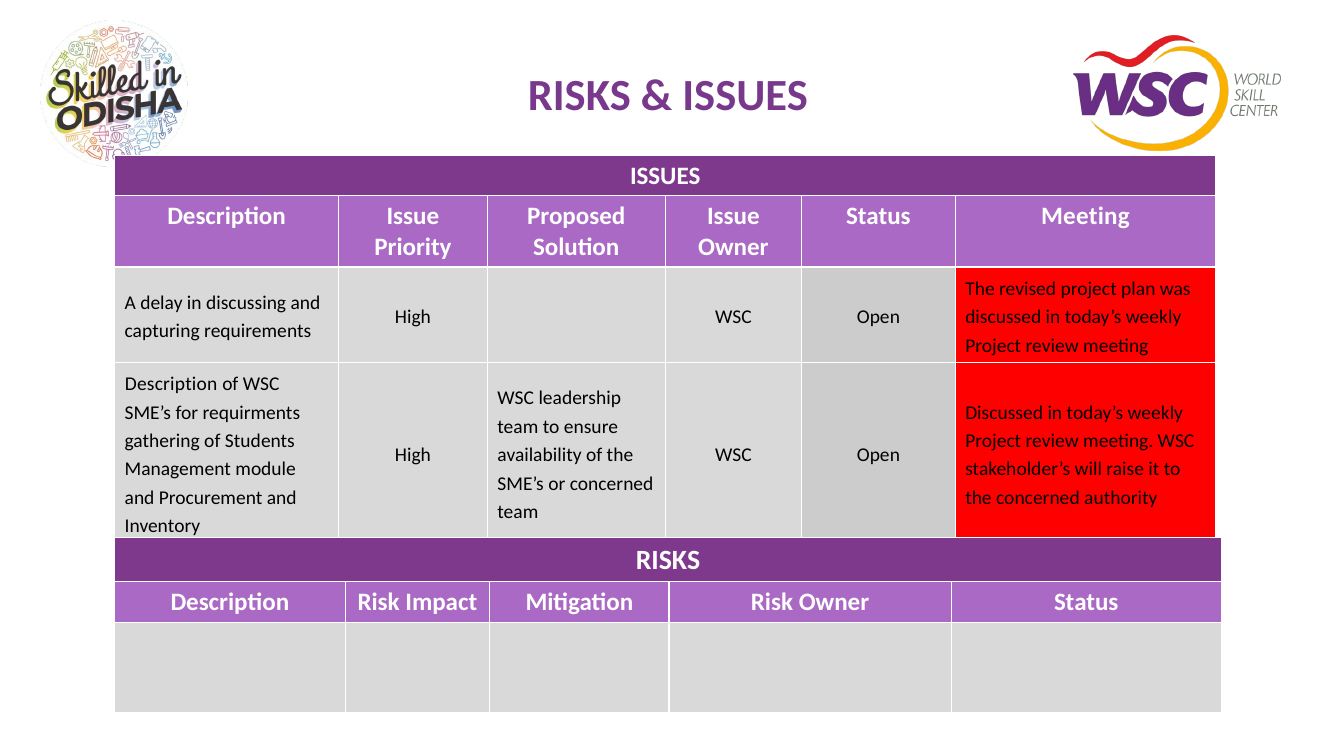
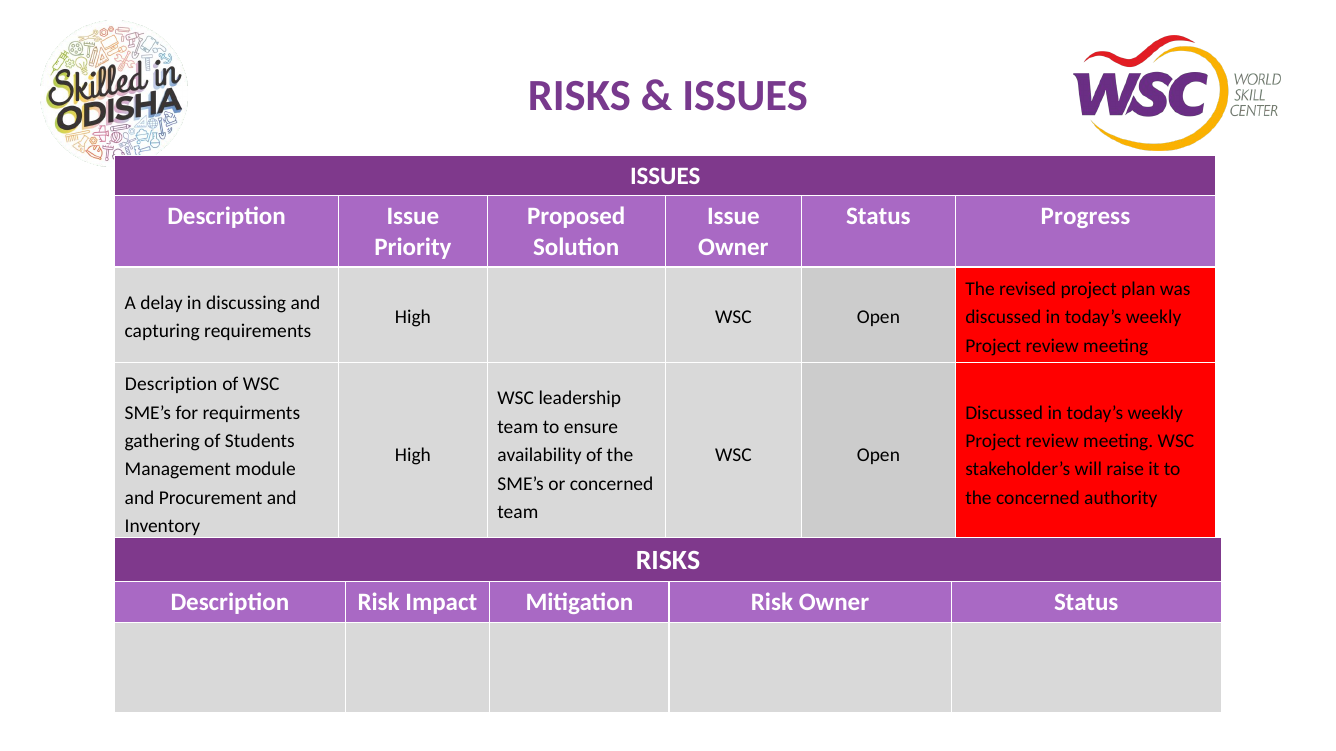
Status Meeting: Meeting -> Progress (1085, 217)
